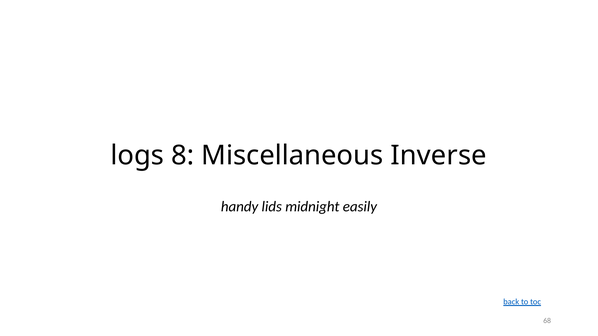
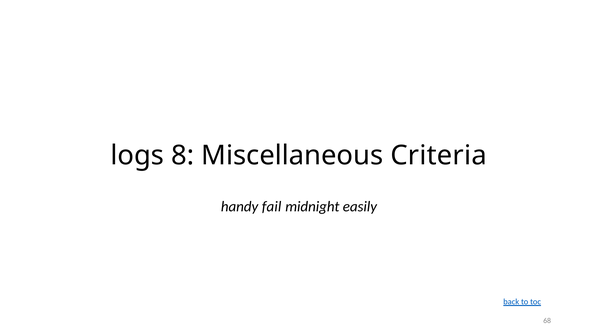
Inverse: Inverse -> Criteria (439, 156)
lids: lids -> fail (272, 207)
